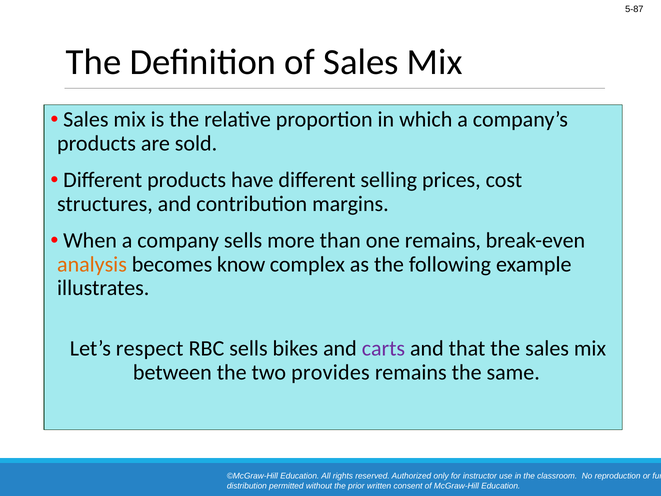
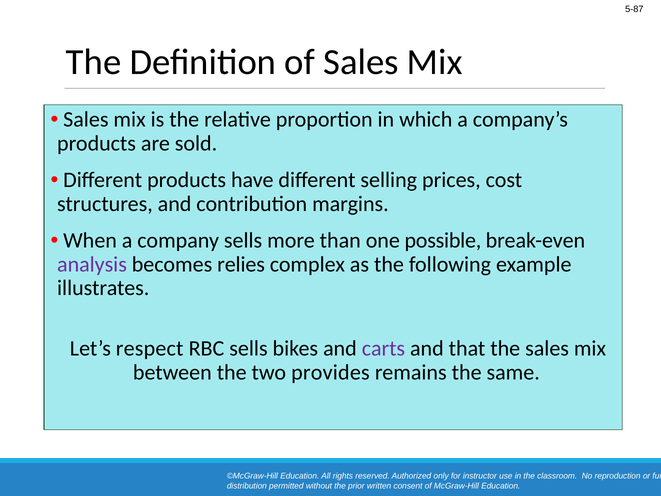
one remains: remains -> possible (443, 240)
analysis colour: orange -> purple (92, 264)
know: know -> relies (241, 264)
